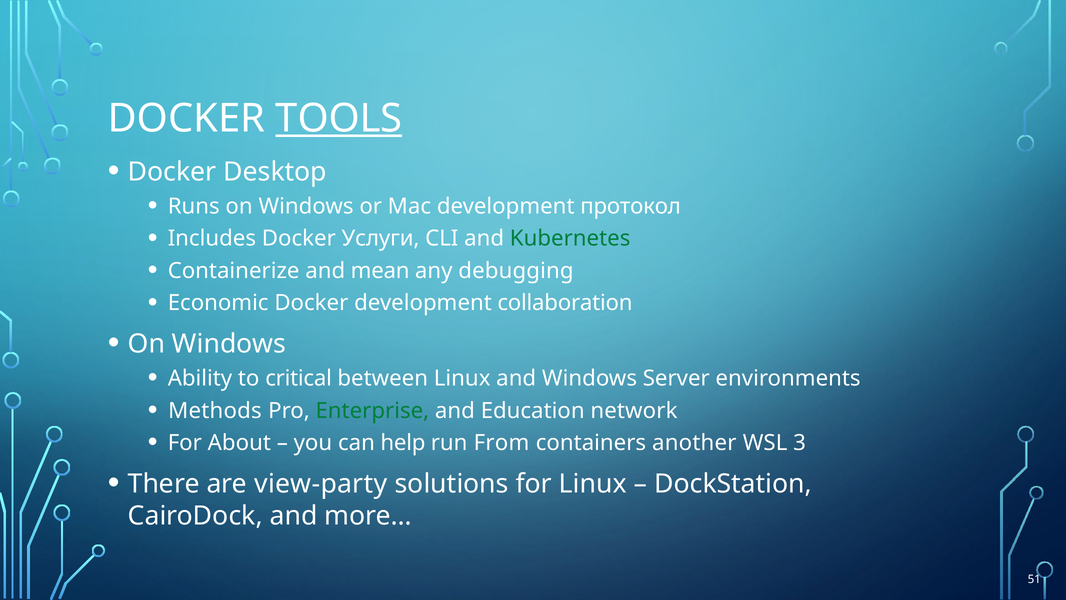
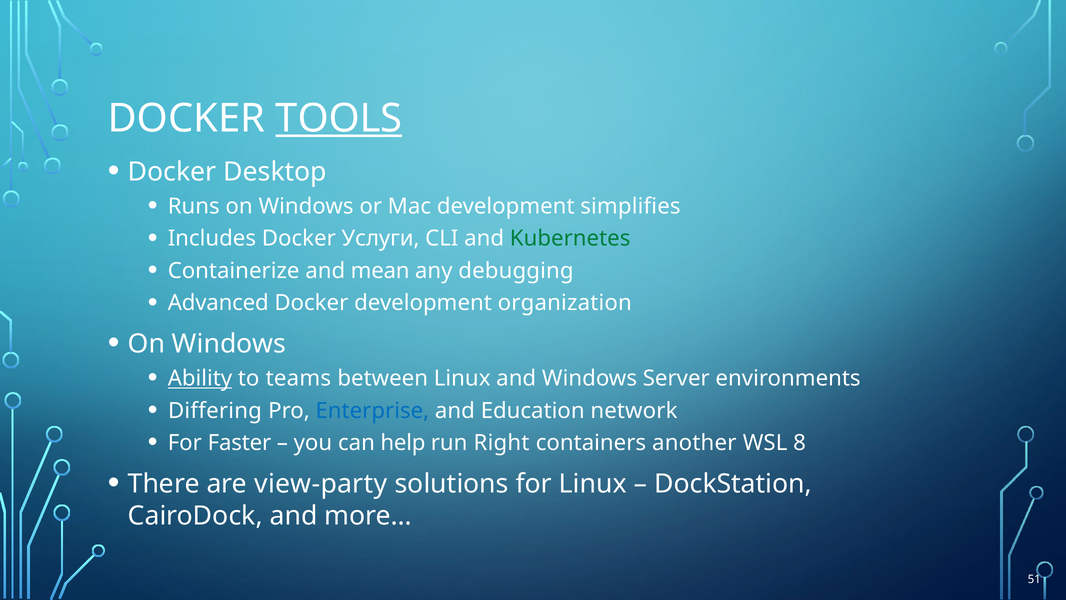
протокол: протокол -> simplifies (630, 206)
Economic: Economic -> Advanced (218, 303)
collaboration: collaboration -> organization (565, 303)
Ability underline: none -> present (200, 378)
critical: critical -> teams (298, 378)
Methods: Methods -> Differing (215, 410)
Enterprise colour: green -> blue (372, 410)
About: About -> Faster (239, 443)
From: From -> Right (502, 443)
3: 3 -> 8 (800, 443)
